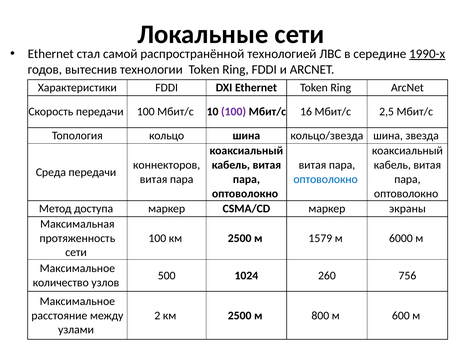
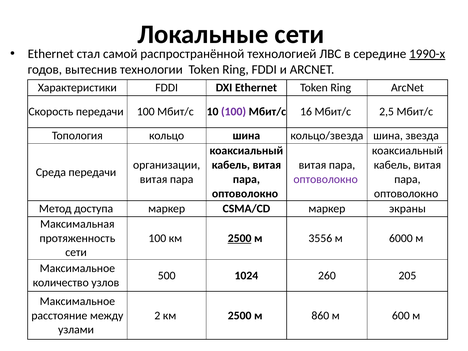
коннекторов: коннекторов -> организации (167, 165)
оптоволокно colour: blue -> purple (326, 179)
2500 underline: none -> present (240, 238)
1579: 1579 -> 3556 (320, 238)
756: 756 -> 205 (407, 276)
800: 800 -> 860 (320, 315)
